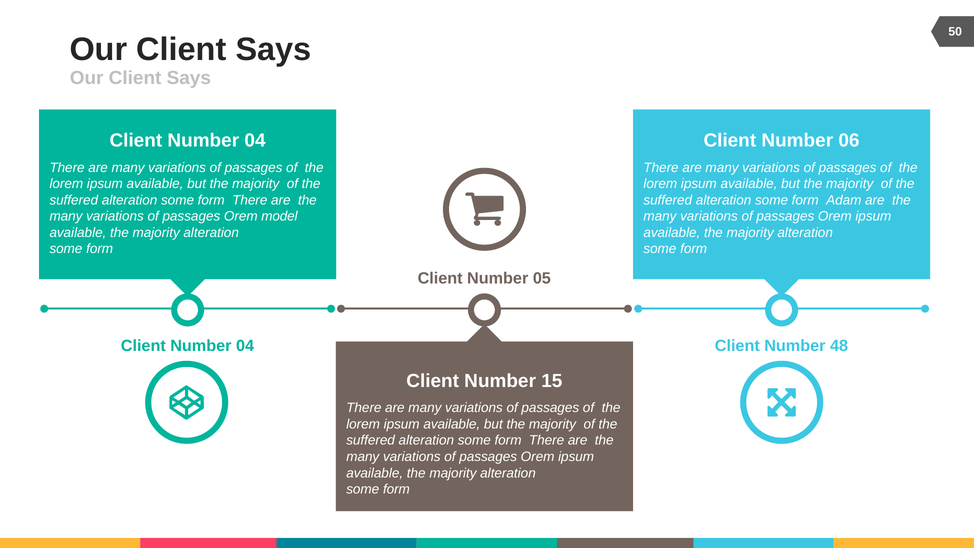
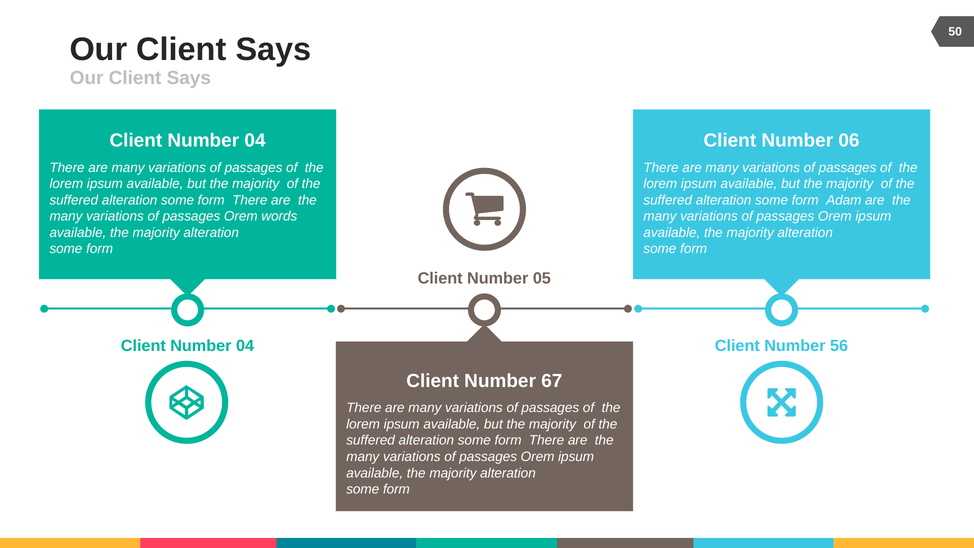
model: model -> words (279, 216)
48: 48 -> 56 (839, 346)
15: 15 -> 67 (552, 381)
